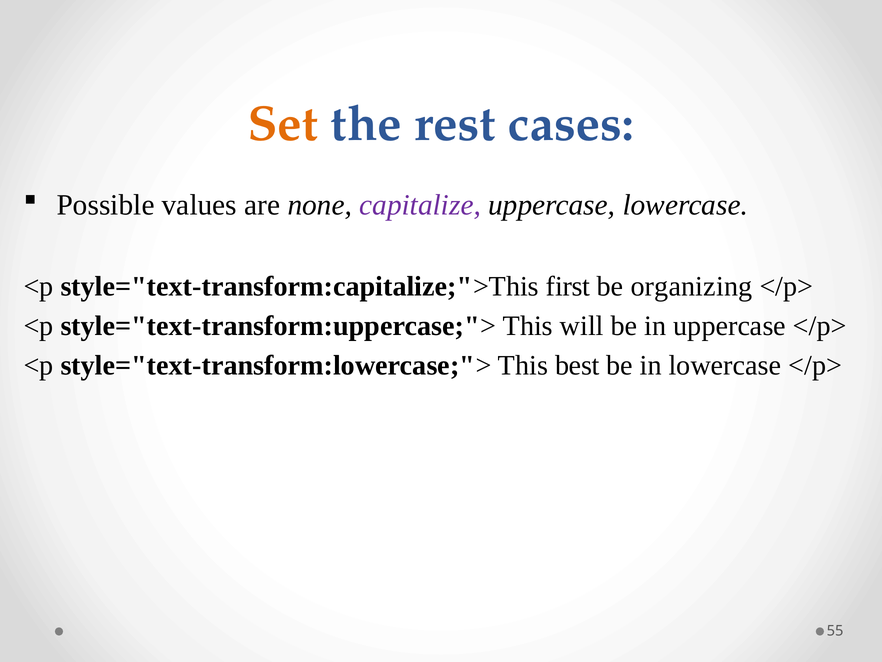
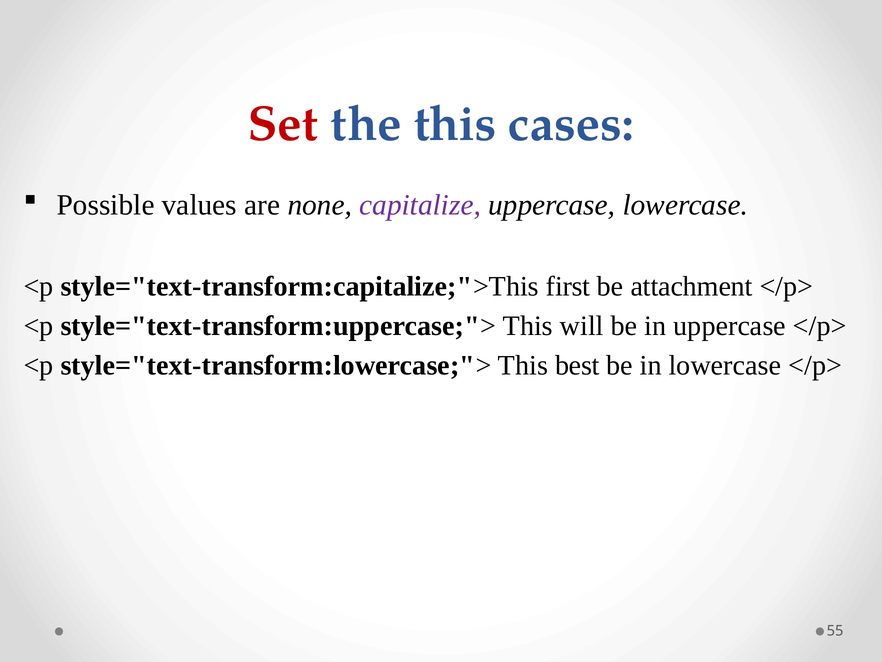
Set colour: orange -> red (283, 124)
the rest: rest -> this (455, 124)
organizing: organizing -> attachment (692, 286)
